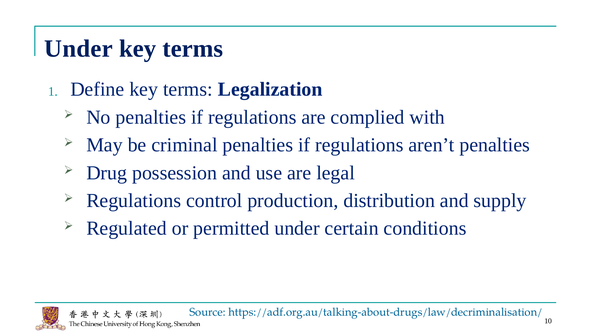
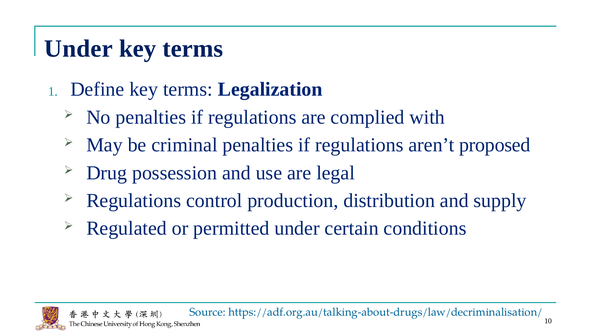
aren’t penalties: penalties -> proposed (495, 145)
